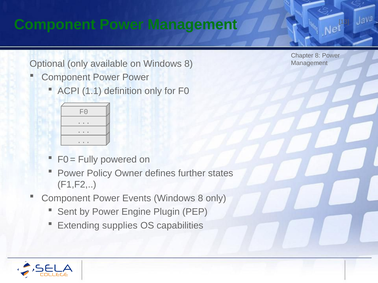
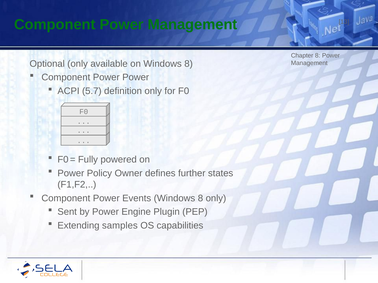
1.1: 1.1 -> 5.7 (92, 91)
supplies: supplies -> samples (120, 226)
